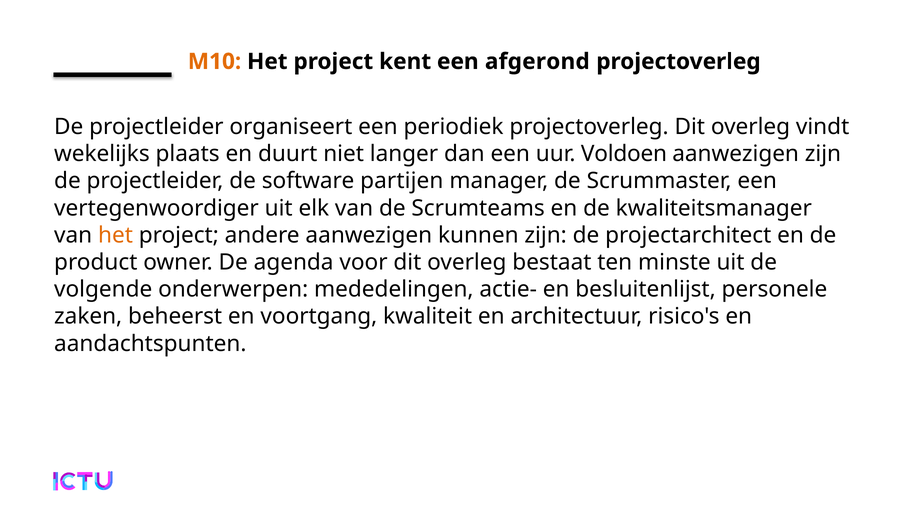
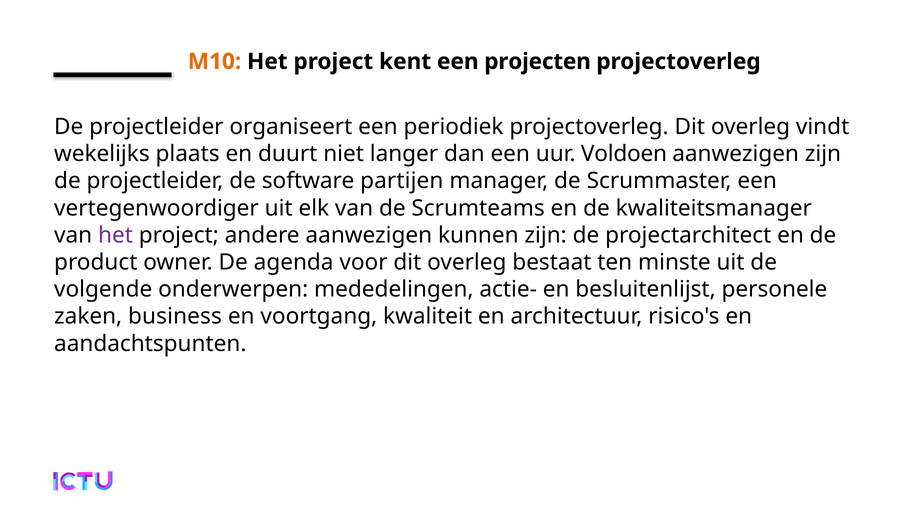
afgerond: afgerond -> projecten (538, 62)
het colour: orange -> purple (115, 235)
beheerst: beheerst -> business (175, 317)
